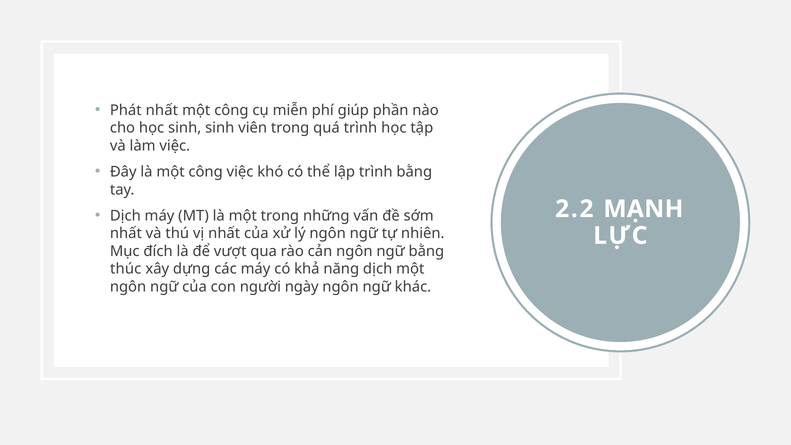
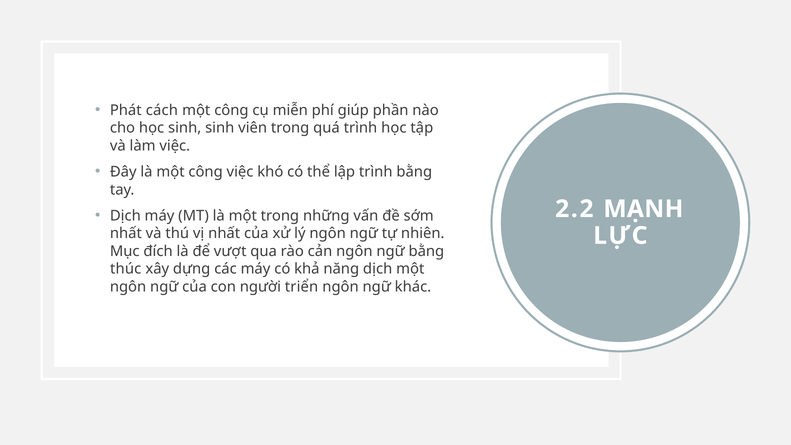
Phát nhất: nhất -> cách (162, 110)
ngày: ngày -> triển (302, 287)
